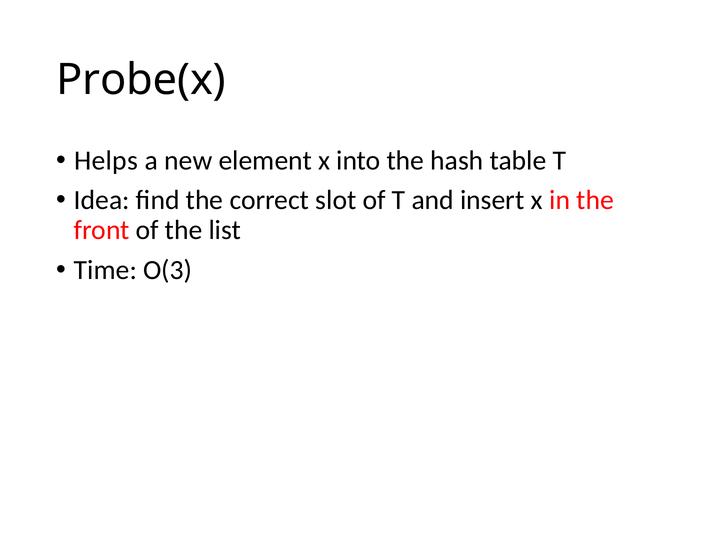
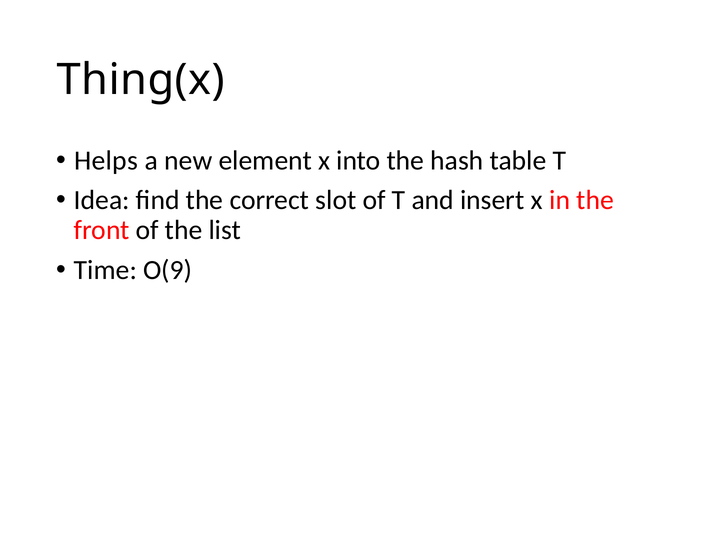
Probe(x: Probe(x -> Thing(x (141, 80)
O(3: O(3 -> O(9 (168, 270)
